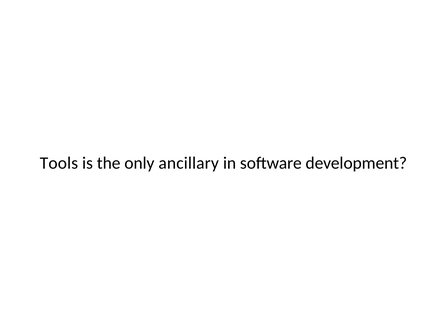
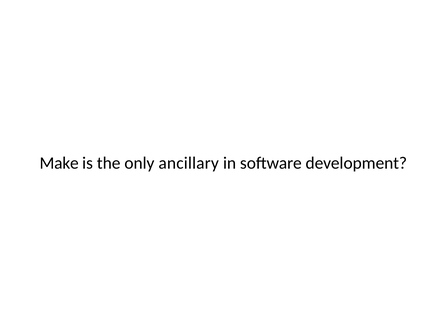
Tools: Tools -> Make (59, 163)
